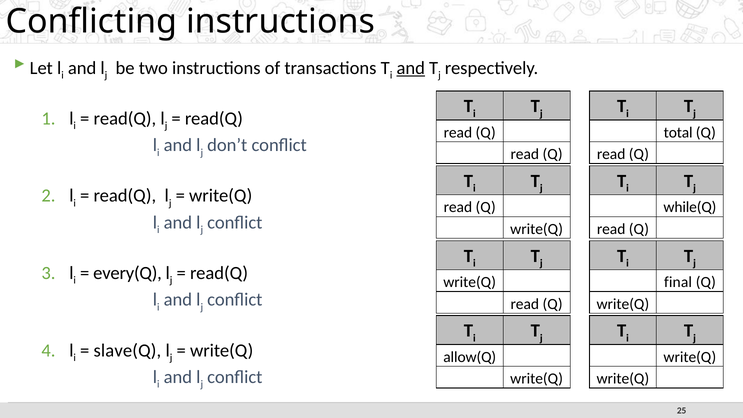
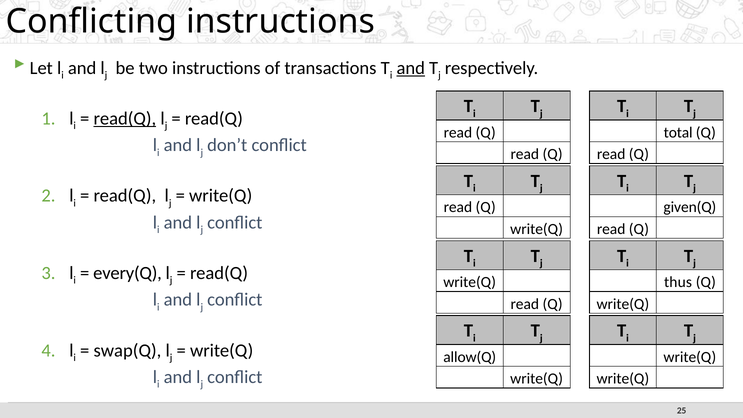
read(Q underline: none -> present (125, 119)
while(Q: while(Q -> given(Q (690, 207)
final: final -> thus (678, 282)
slave(Q: slave(Q -> swap(Q (127, 350)
